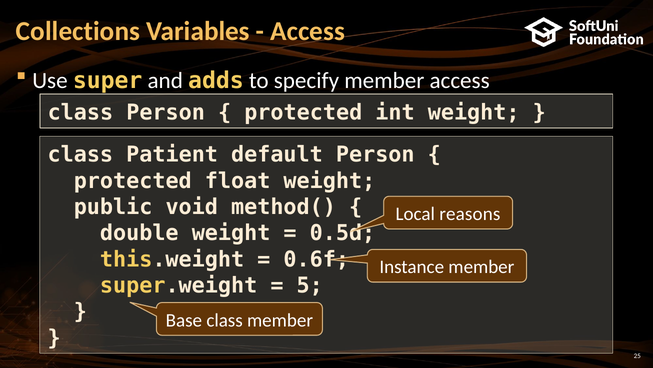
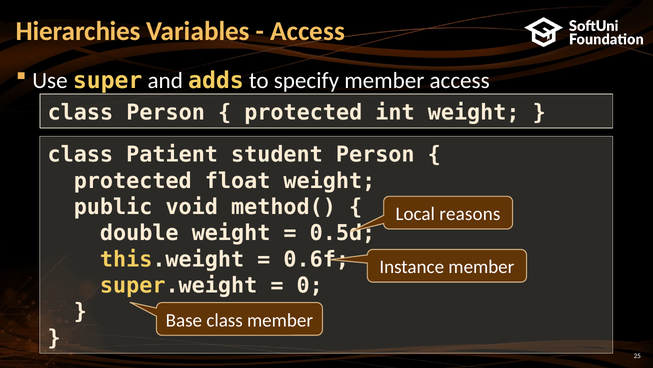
Collections: Collections -> Hierarchies (78, 31)
default: default -> student (277, 154)
5: 5 -> 0 (310, 285)
